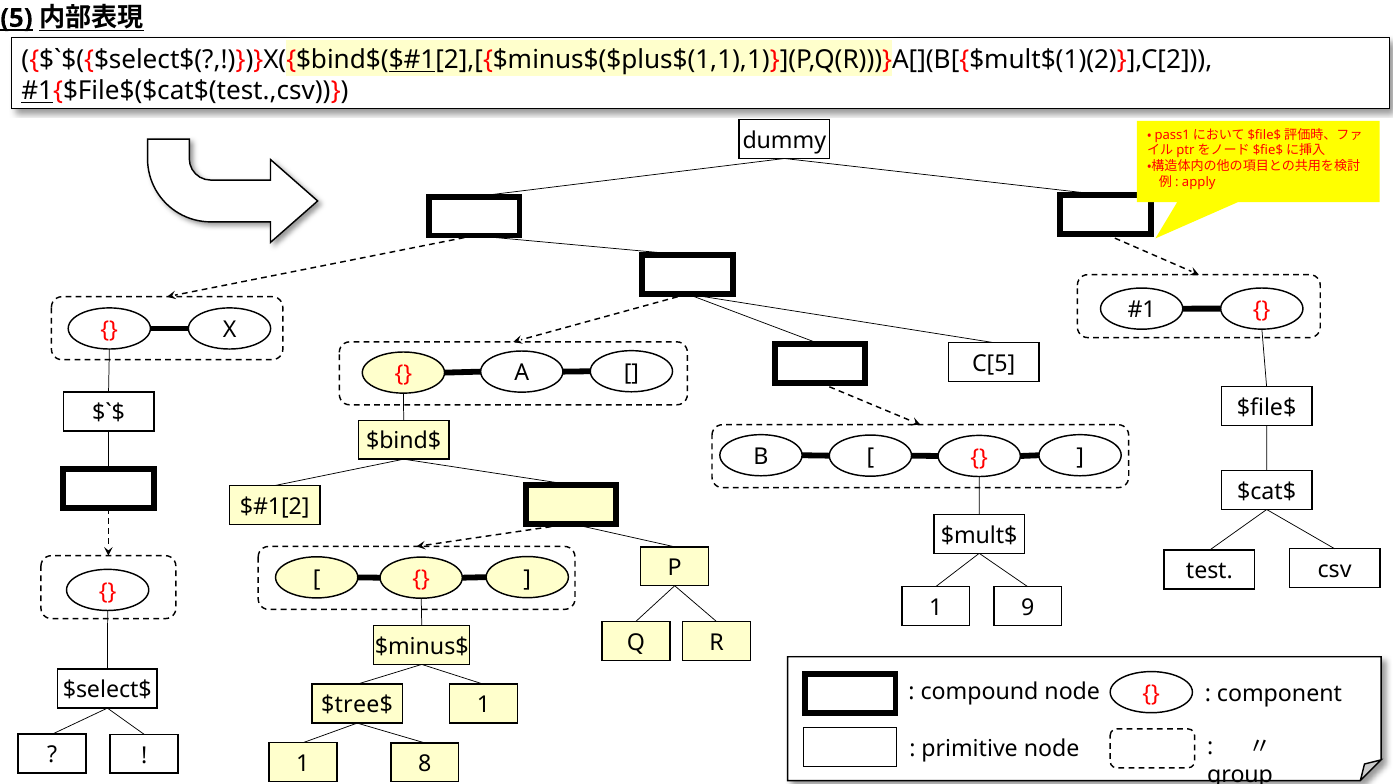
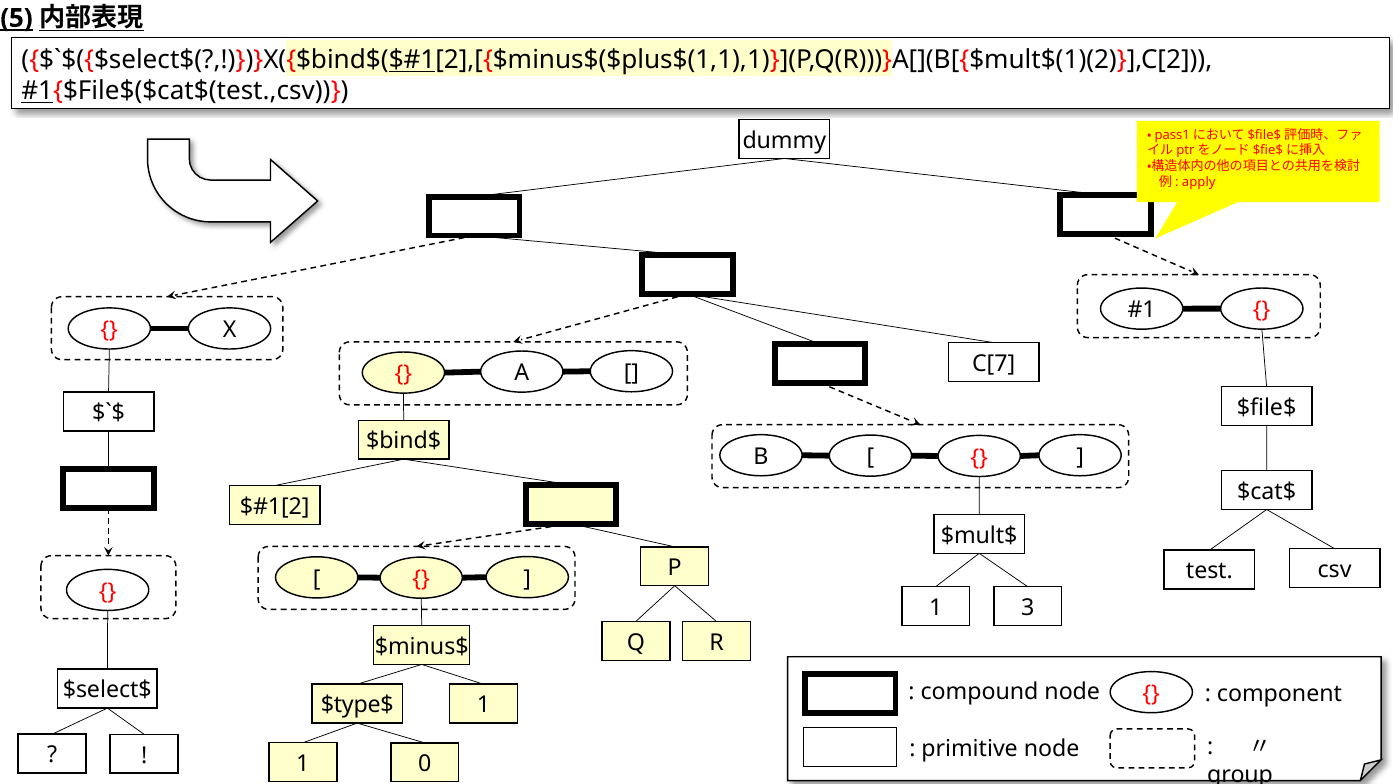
C[5: C[5 -> C[7 (994, 363)
9: 9 -> 3 (1028, 607)
$tree$: $tree$ -> $type$ (357, 705)
8: 8 -> 0 (425, 763)
